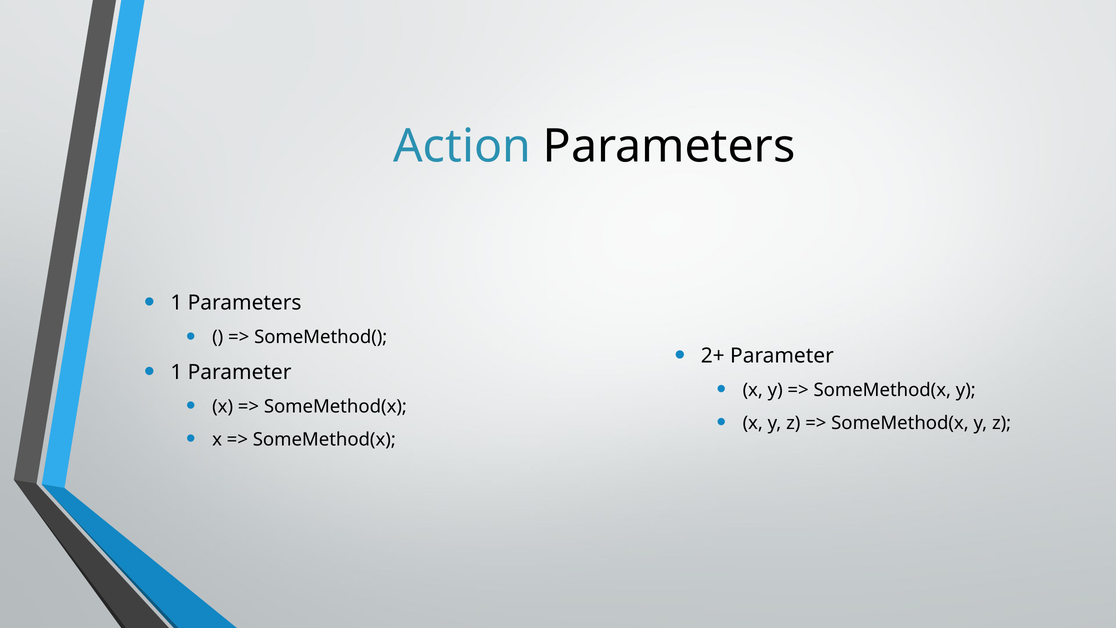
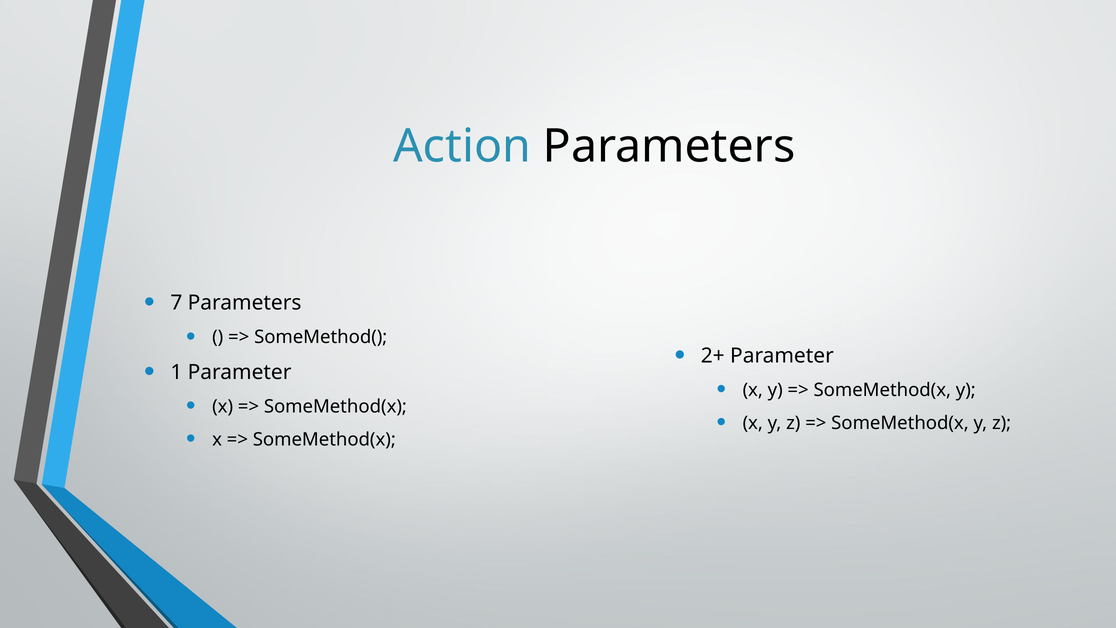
1: 1 -> 7 (176, 303)
